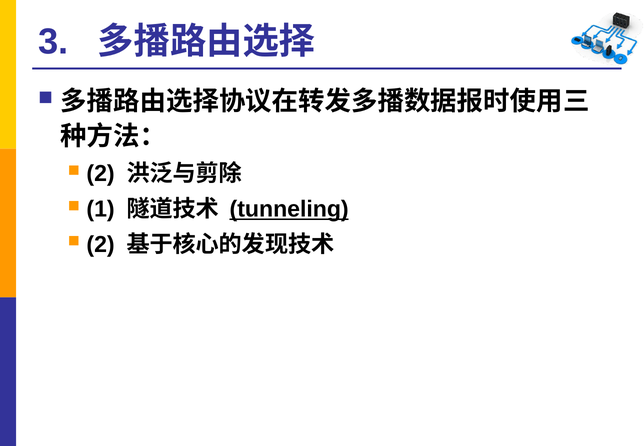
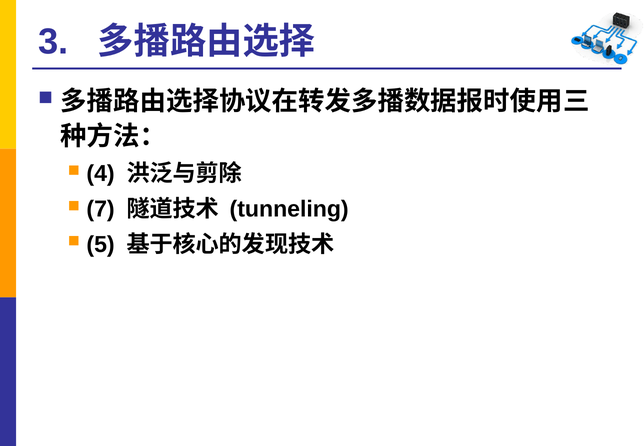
2: 2 -> 4 (101, 174)
1: 1 -> 7 (101, 209)
tunneling underline: present -> none (289, 209)
2: 2 -> 5 (101, 245)
